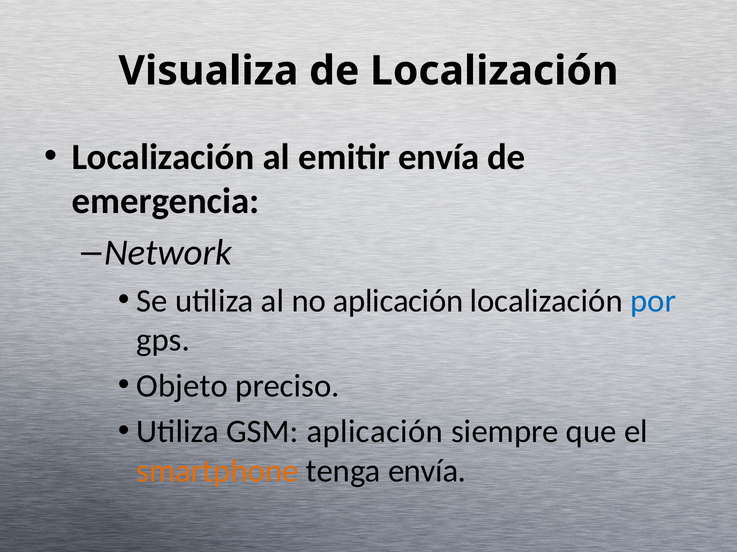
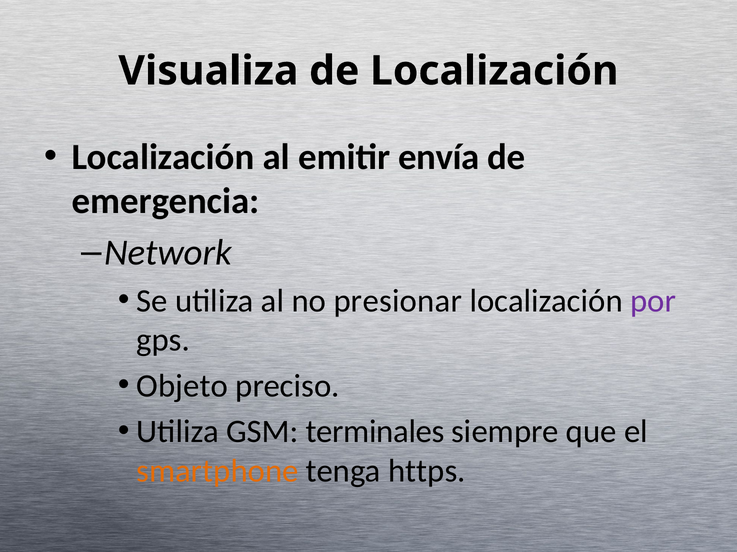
no aplicación: aplicación -> presionar (398, 301)
por colour: blue -> purple (653, 301)
GSM aplicación: aplicación -> terminales (375, 432)
tenga envía: envía -> https (427, 472)
